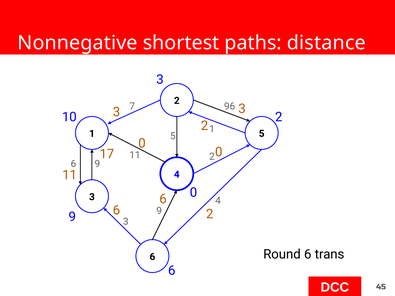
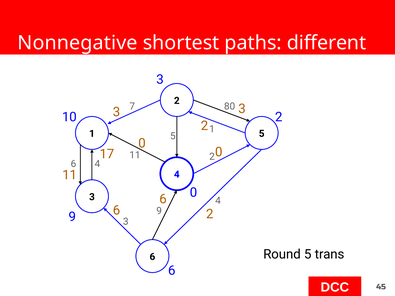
distance: distance -> different (327, 43)
96: 96 -> 80 (230, 107)
9: 9 -> 4 (97, 164)
Round 6: 6 -> 5 (308, 254)
